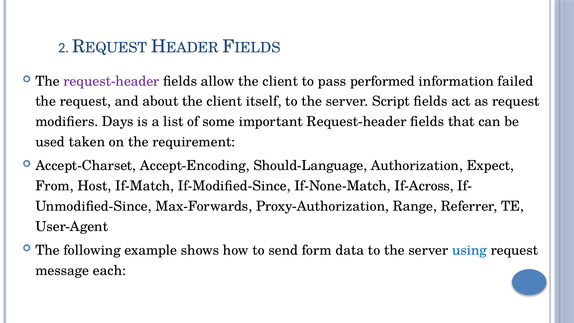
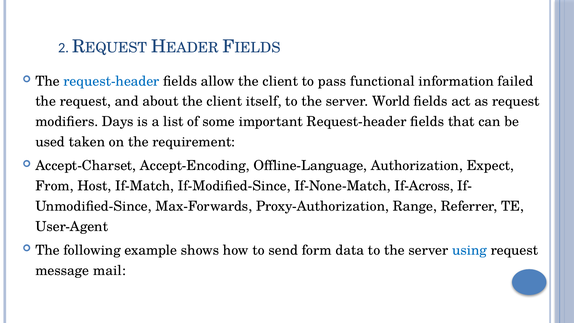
request-header colour: purple -> blue (111, 81)
performed: performed -> functional (382, 81)
Script: Script -> World (391, 101)
Should-Language: Should-Language -> Offline-Language (310, 166)
each: each -> mail (109, 270)
